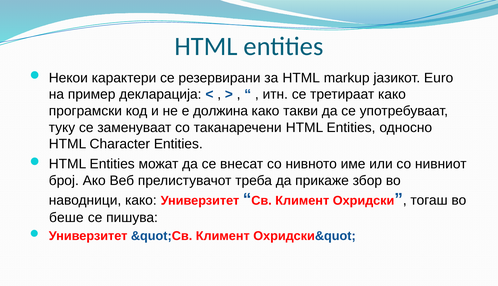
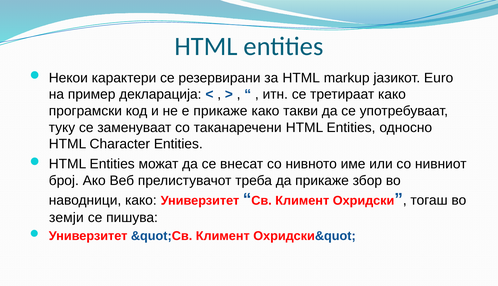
е должина: должина -> прикаже (220, 111)
беше: беше -> земји (66, 217)
